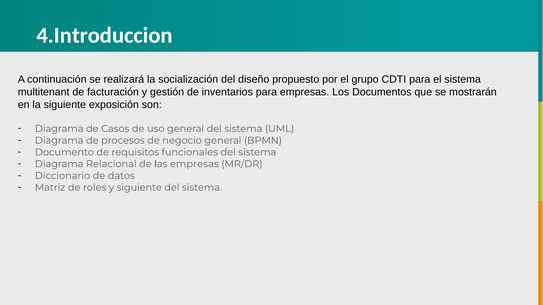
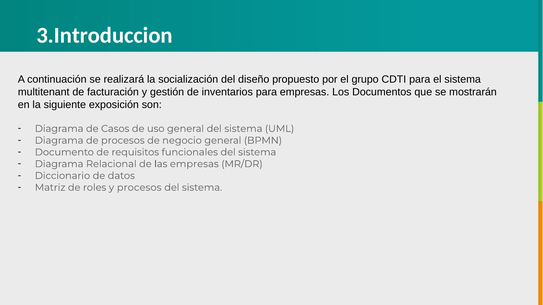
4.Introduccion: 4.Introduccion -> 3.Introduccion (105, 35)
y siguiente: siguiente -> procesos (139, 188)
